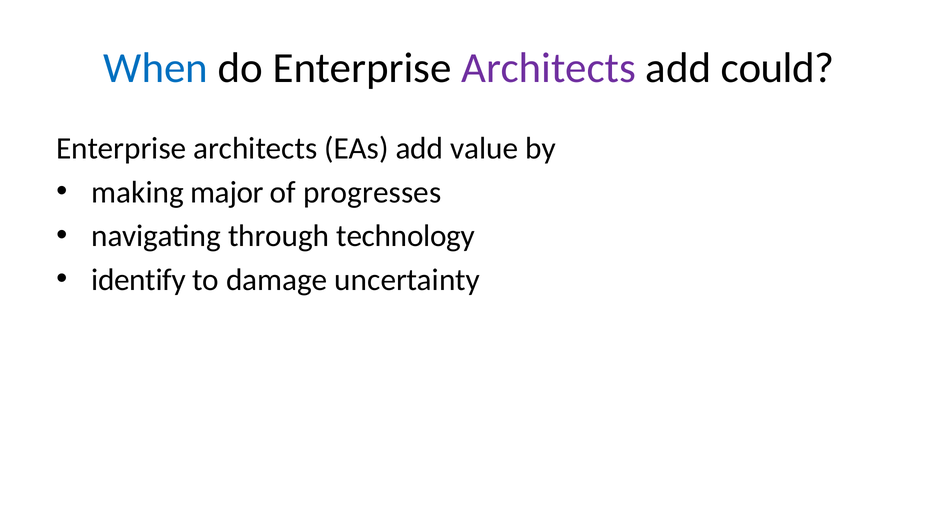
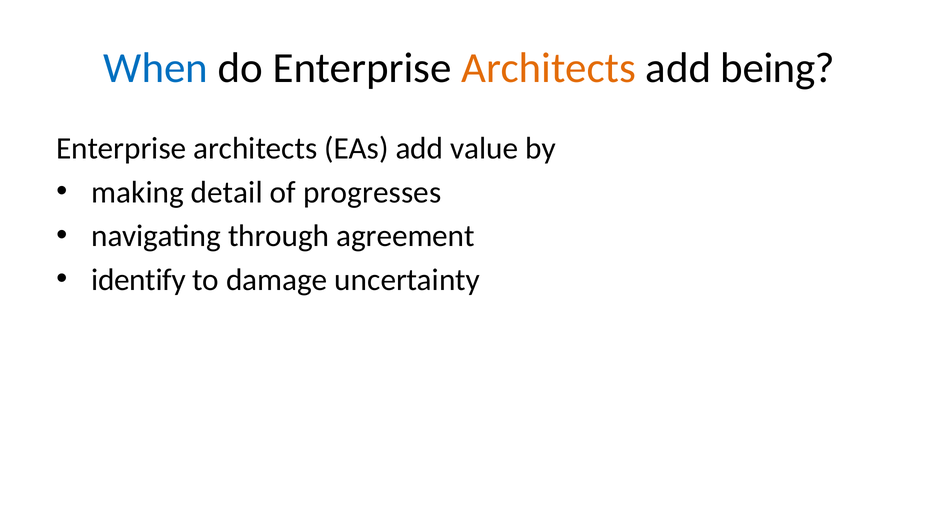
Architects colour: purple -> orange (549, 68)
could: could -> being (778, 68)
major: major -> detail (227, 193)
technology: technology -> agreement (406, 236)
